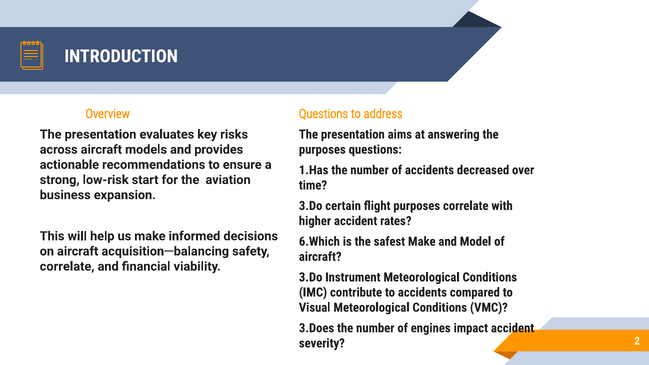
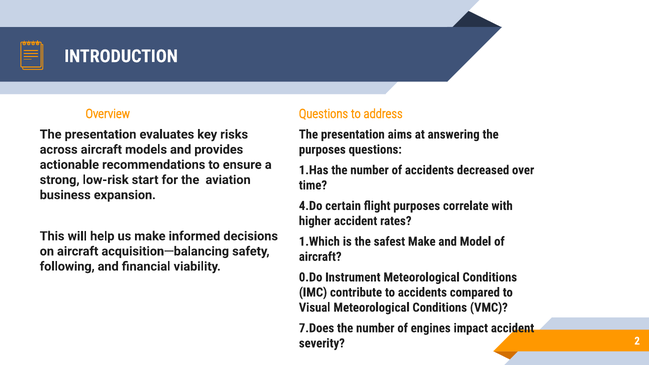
3.Do: 3.Do -> 4.Do (311, 206)
6.Which: 6.Which -> 1.Which (319, 242)
correlate: correlate -> following (67, 266)
3.Do: 3.Do -> 0.Do (311, 277)
3.Does: 3.Does -> 7.Does (317, 328)
